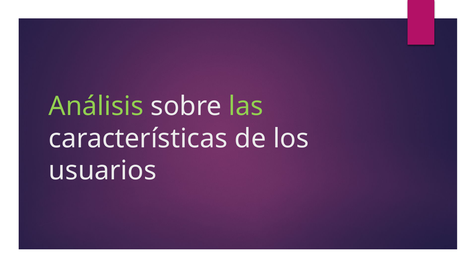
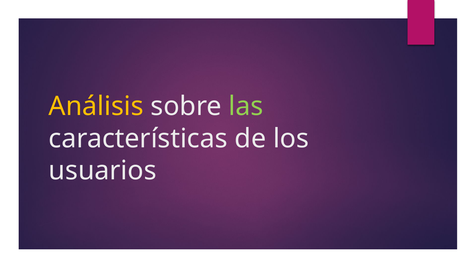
Análisis colour: light green -> yellow (96, 106)
